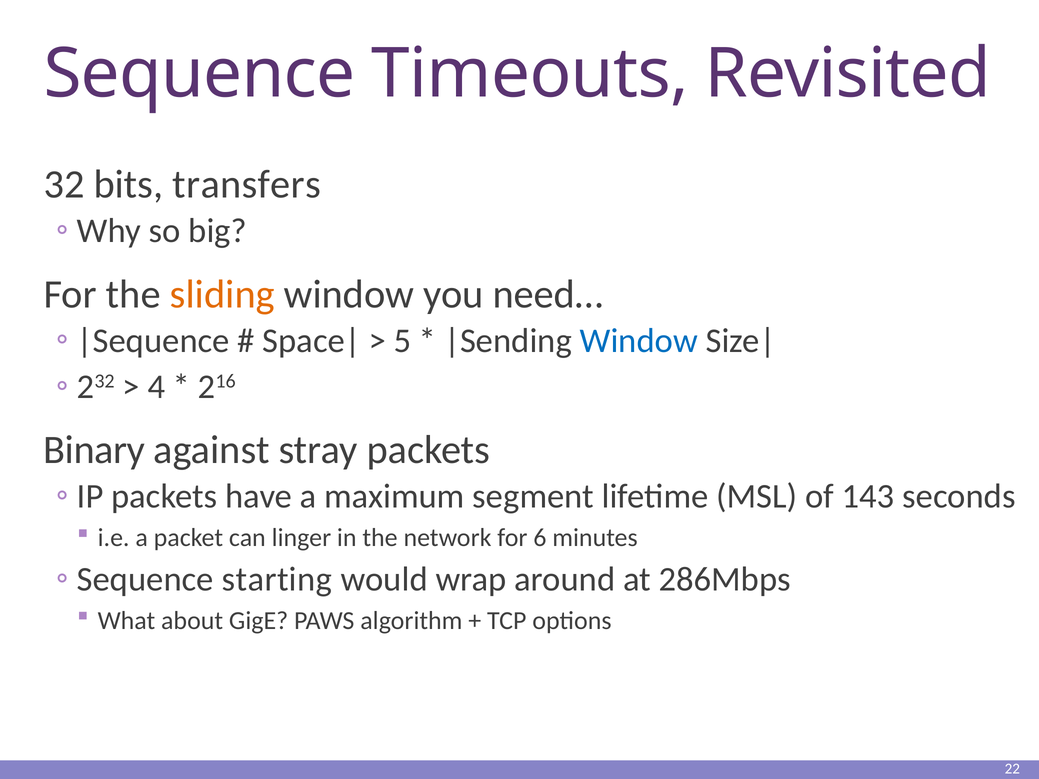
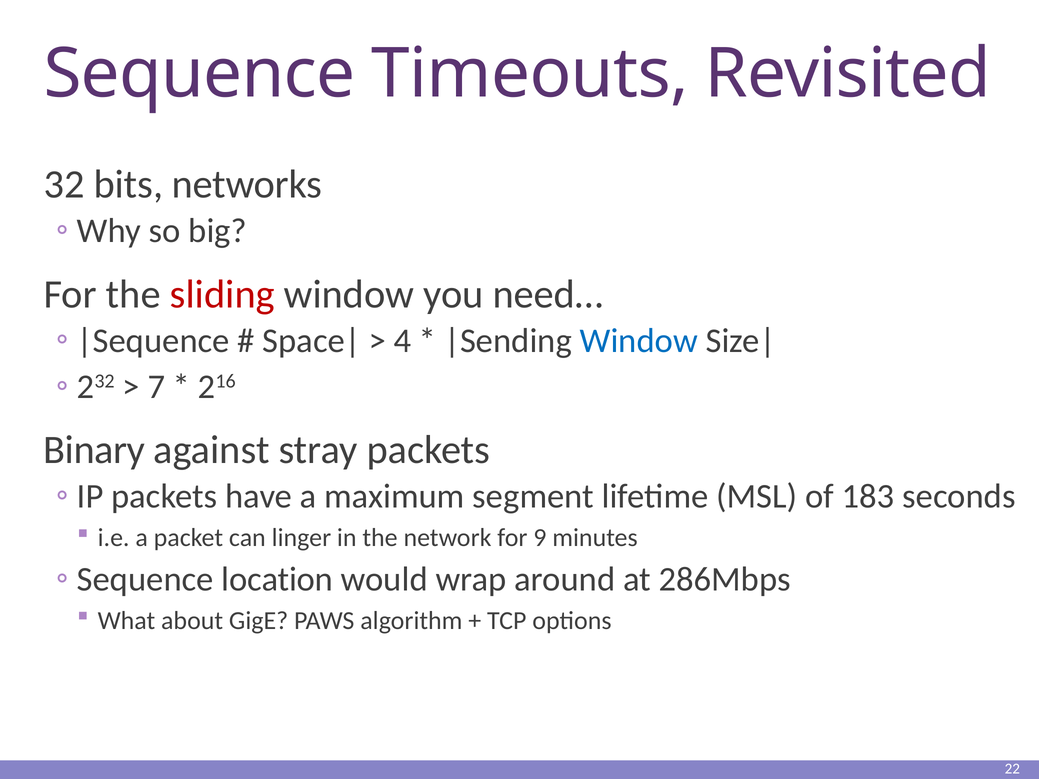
transfers: transfers -> networks (247, 184)
sliding colour: orange -> red (222, 294)
5: 5 -> 4 (402, 341)
4: 4 -> 7 (156, 387)
143: 143 -> 183 (868, 497)
6: 6 -> 9 (540, 538)
starting: starting -> location (277, 579)
